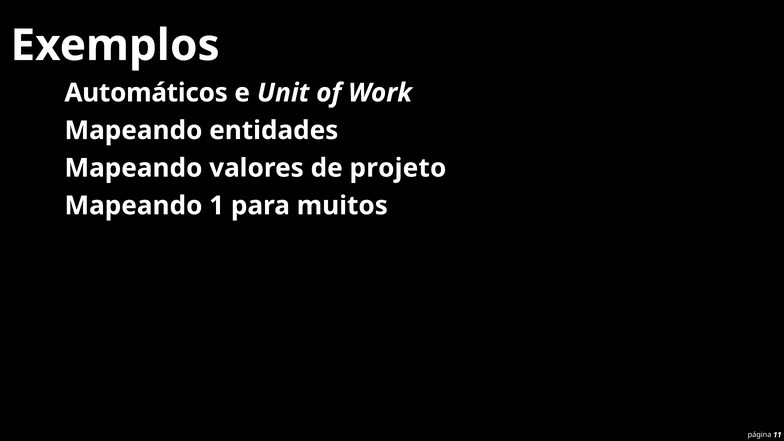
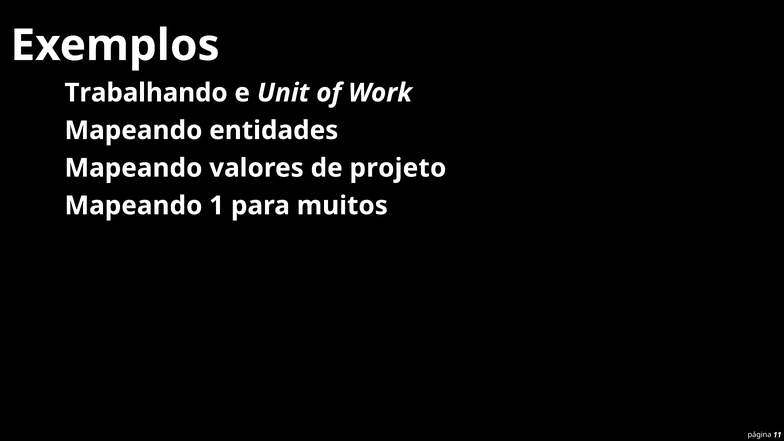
Automáticos: Automáticos -> Trabalhando (146, 93)
